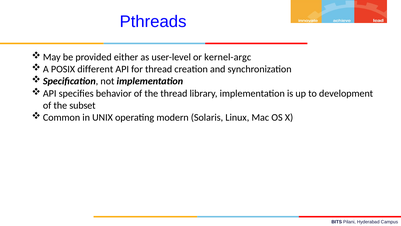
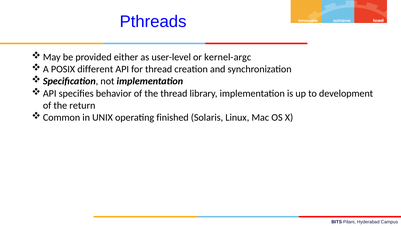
subset: subset -> return (82, 105)
modern: modern -> finished (173, 117)
